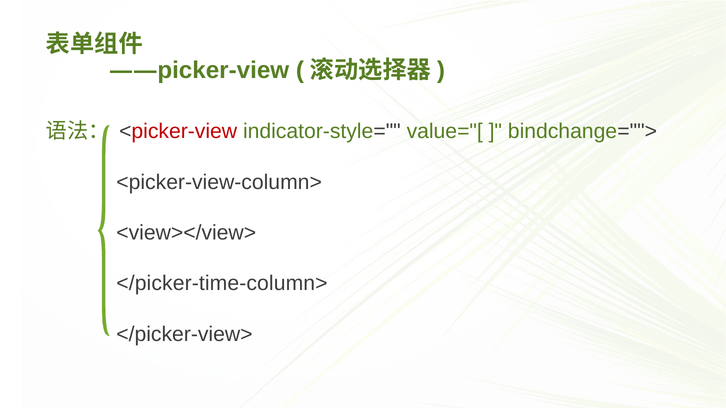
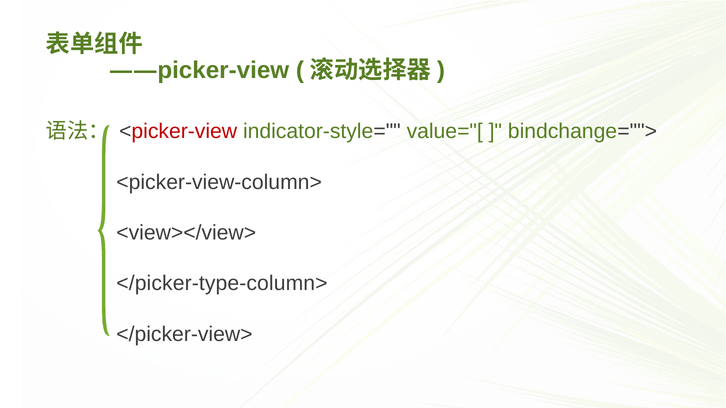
</picker-time-column>: </picker-time-column> -> </picker-type-column> (222, 284)
